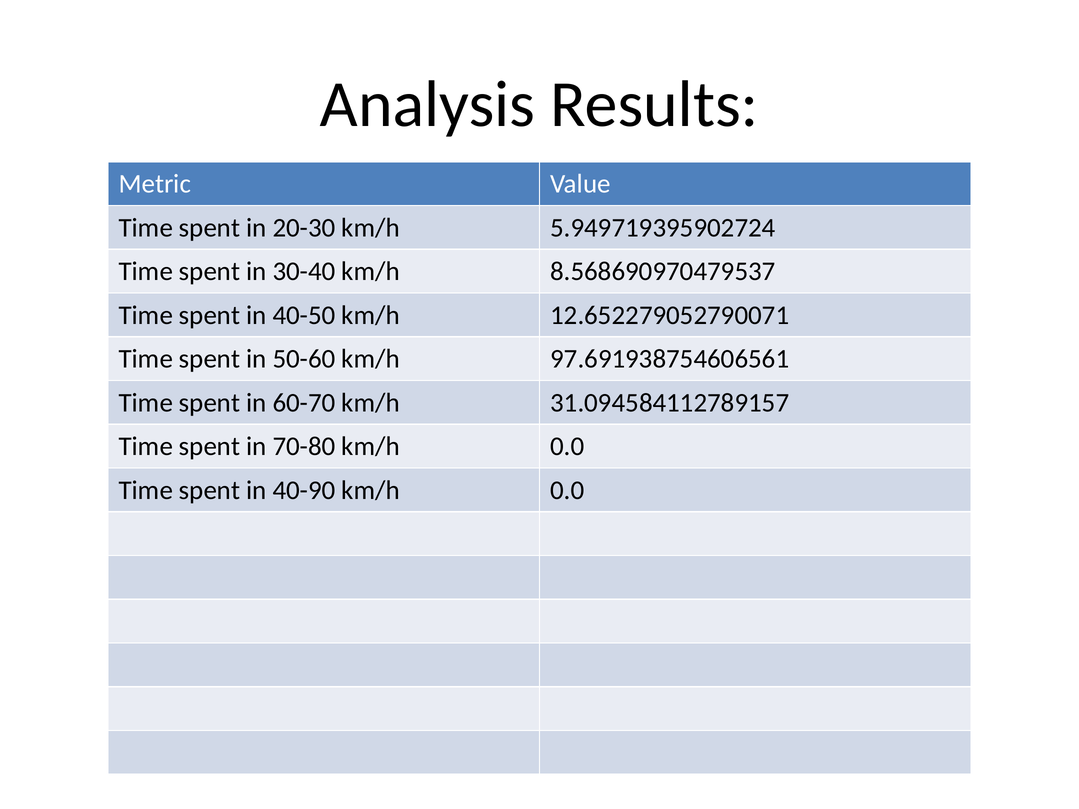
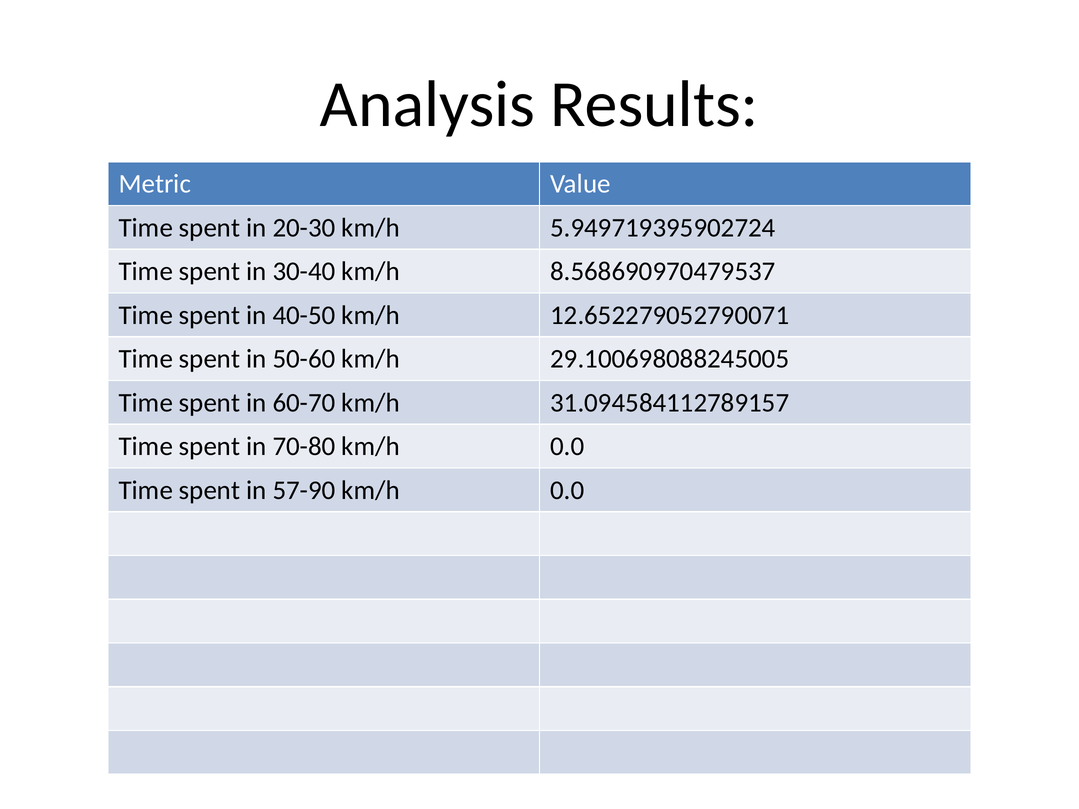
97.691938754606561: 97.691938754606561 -> 29.100698088245005 (670, 359)
40-90: 40-90 -> 57-90 (304, 490)
